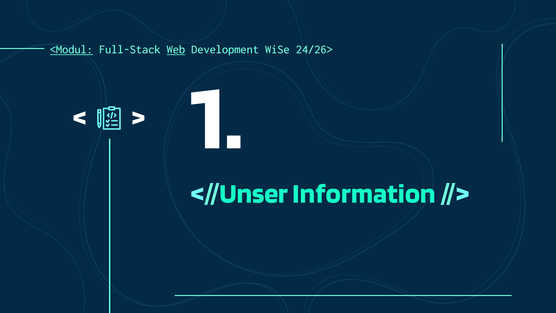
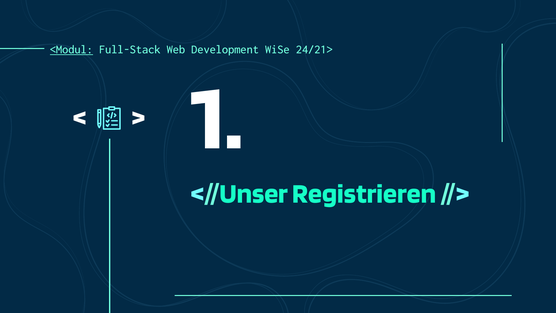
Web underline: present -> none (176, 49)
24/26>: 24/26> -> 24/21> (314, 49)
Information: Information -> Registrieren (364, 193)
